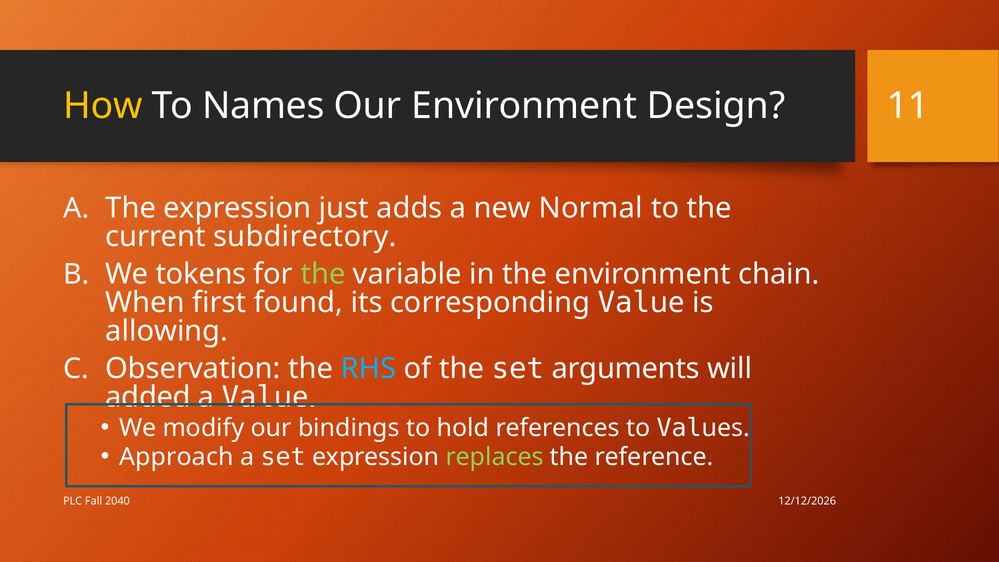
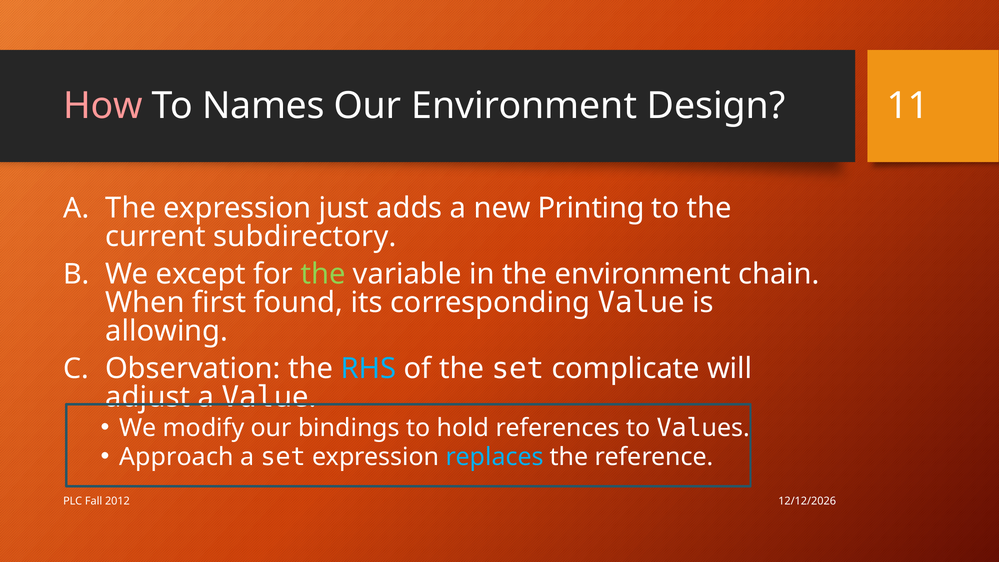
How colour: yellow -> pink (103, 106)
Normal: Normal -> Printing (591, 208)
tokens: tokens -> except (201, 274)
arguments: arguments -> complicate (626, 369)
added: added -> adjust (148, 397)
replaces colour: light green -> light blue (495, 457)
2040: 2040 -> 2012 (117, 501)
